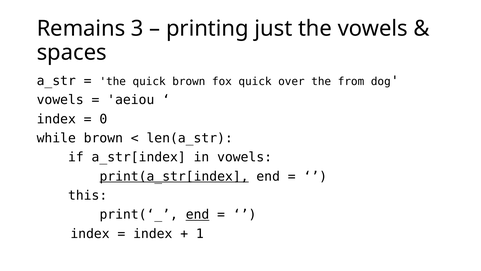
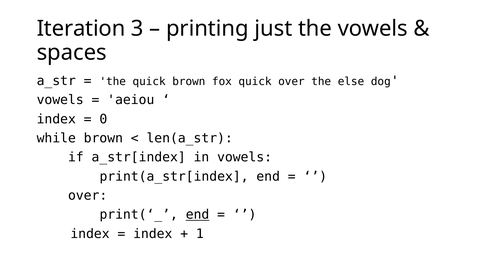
Remains: Remains -> Iteration (81, 29)
from: from -> else (351, 81)
print(a_str[index underline: present -> none (174, 176)
this: this -> over (88, 195)
